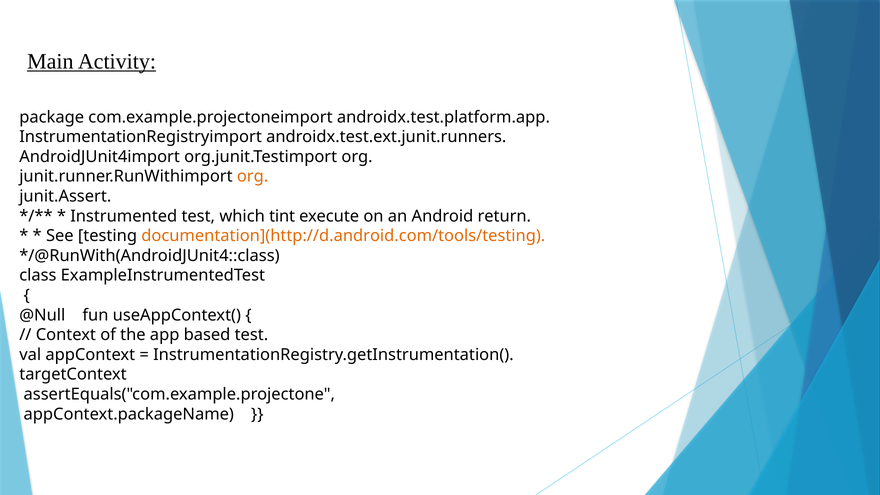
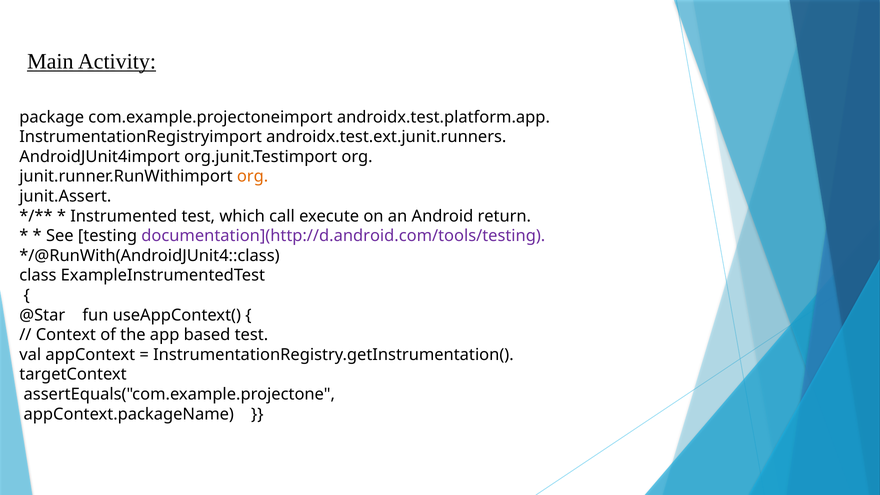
tint: tint -> call (282, 216)
documentation](http://d.android.com/tools/testing colour: orange -> purple (343, 236)
@Null: @Null -> @Star (42, 315)
